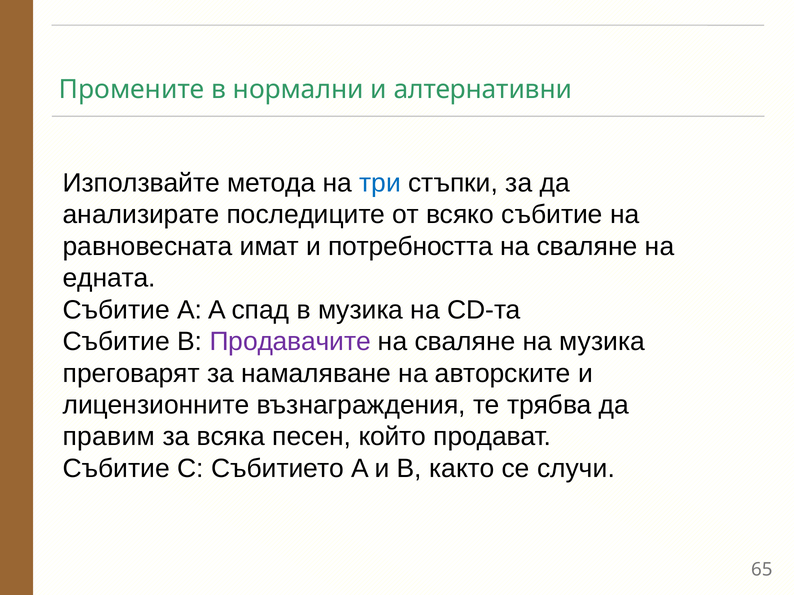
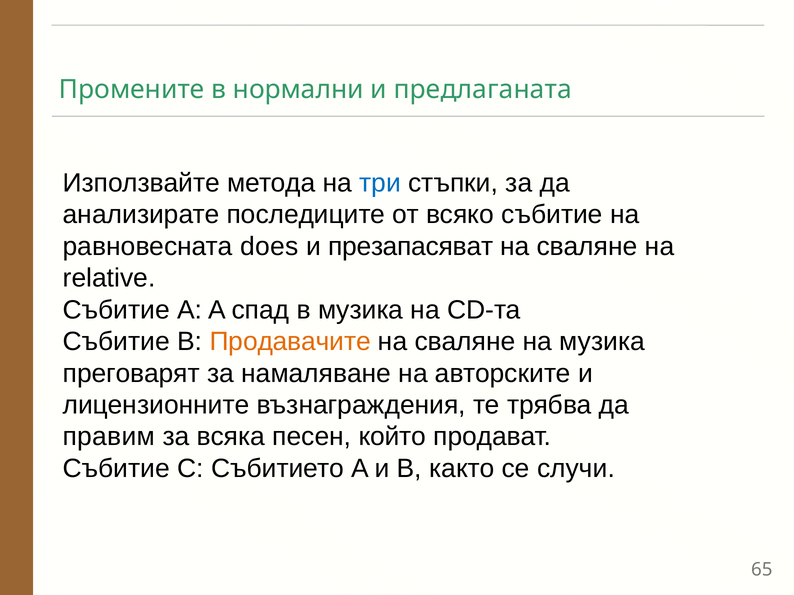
алтернативни: алтернативни -> предлаганата (483, 90)
имат: имат -> does (269, 247)
потребността: потребността -> презапасяват (411, 247)
едната: едната -> relative (109, 278)
Продавачите colour: purple -> orange (290, 342)
